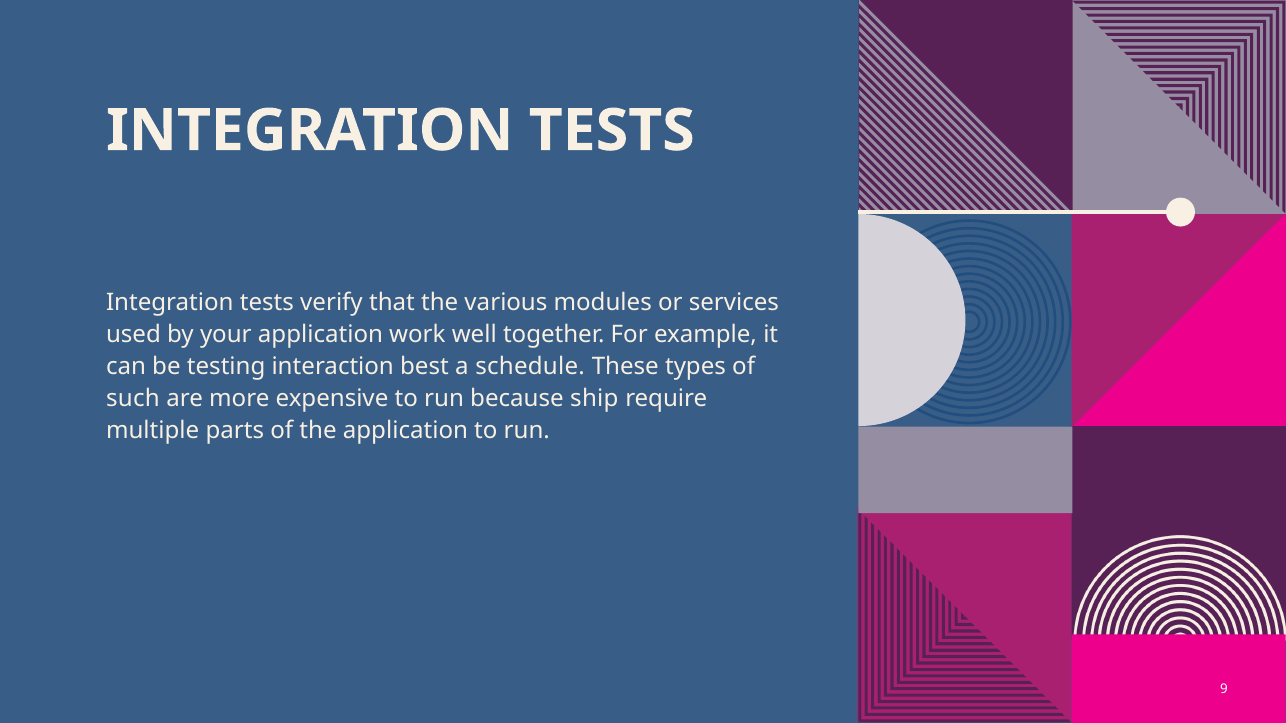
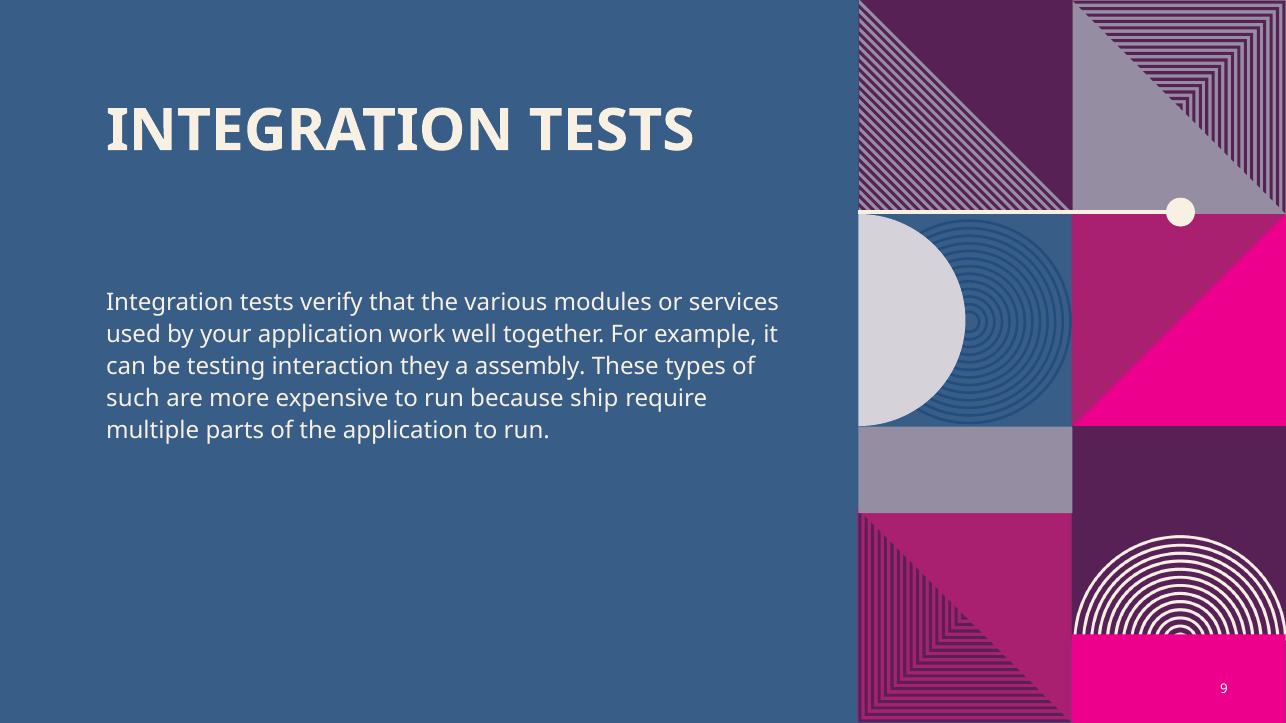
best: best -> they (425, 367)
schedule: schedule -> assembly (530, 367)
